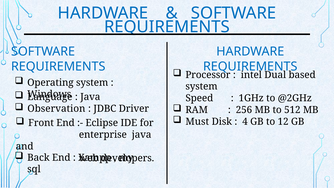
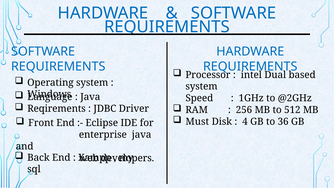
Observation: Observation -> Reqirements (56, 109)
12: 12 -> 36 (283, 122)
